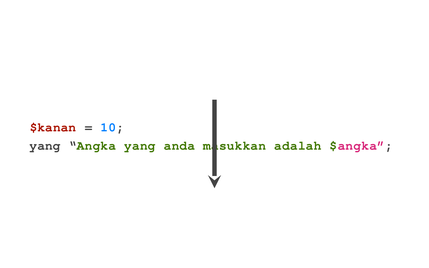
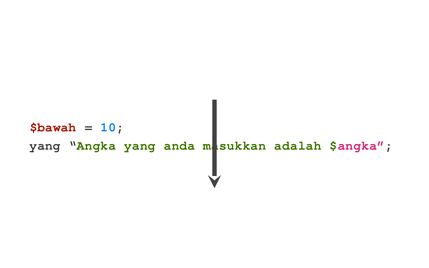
$kanan: $kanan -> $bawah (53, 127)
